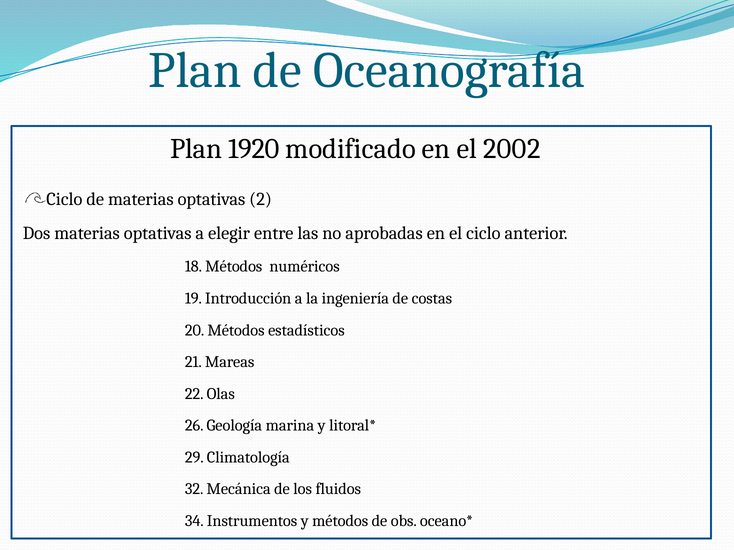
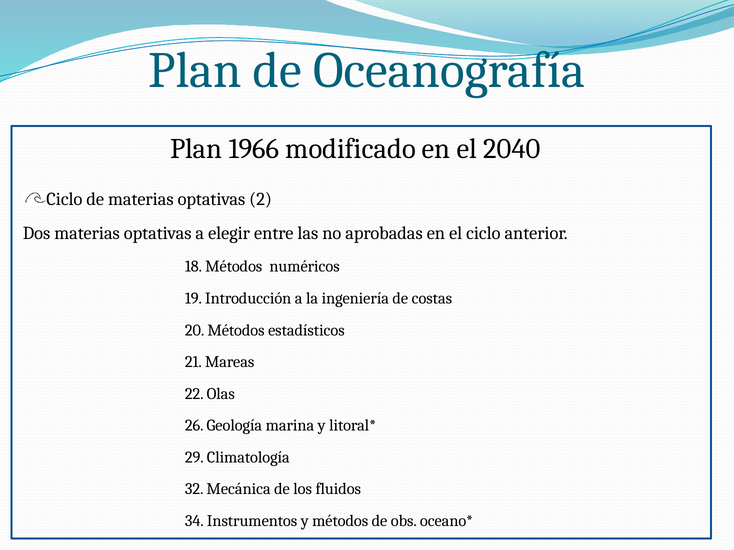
1920: 1920 -> 1966 (254, 149)
2002: 2002 -> 2040 (512, 149)
